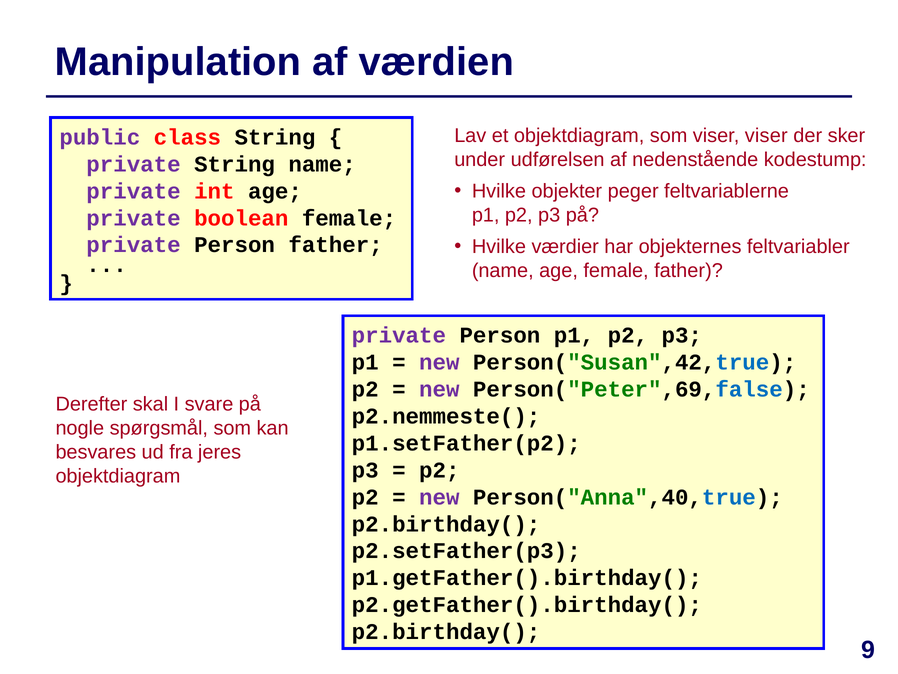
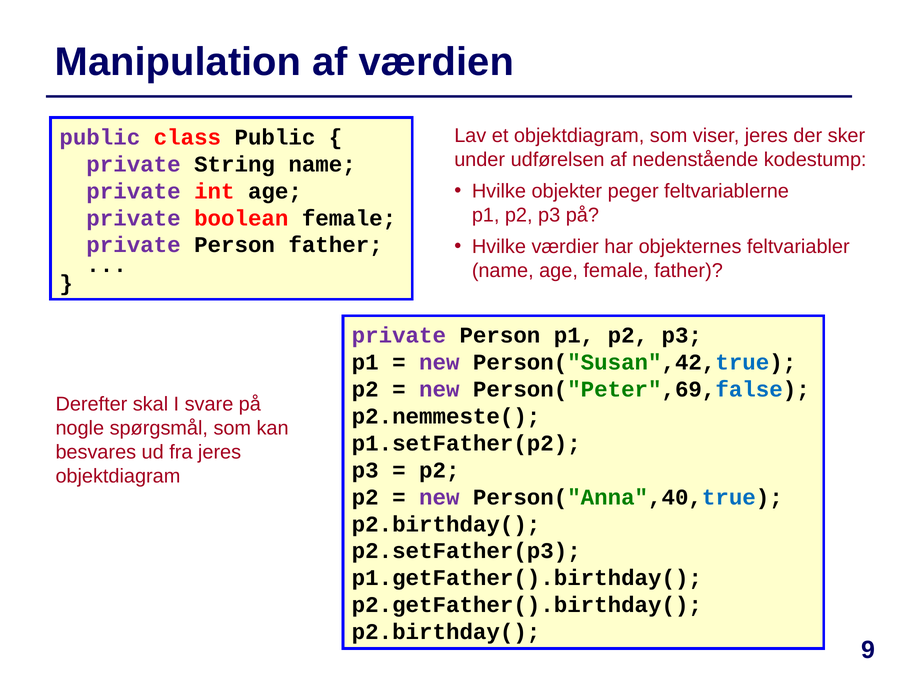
viser viser: viser -> jeres (766, 136)
class String: String -> Public (275, 137)
